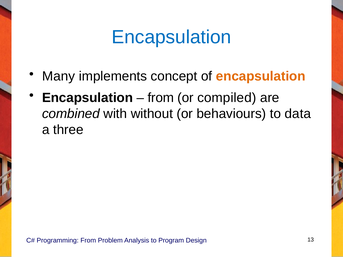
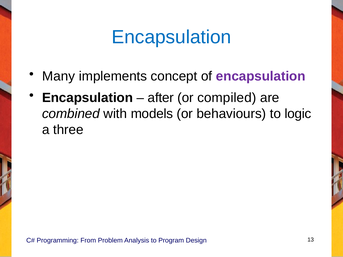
encapsulation colour: orange -> purple (261, 76)
from: from -> after (161, 98)
without: without -> models (152, 114)
data: data -> logic (298, 114)
